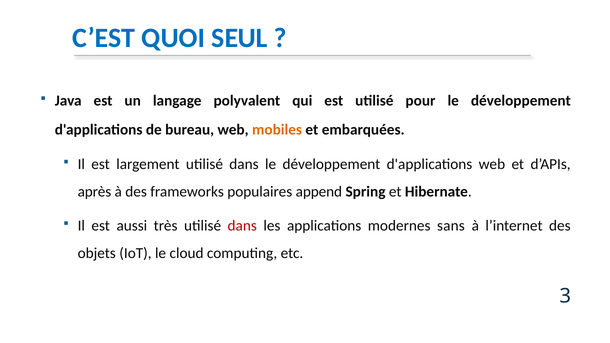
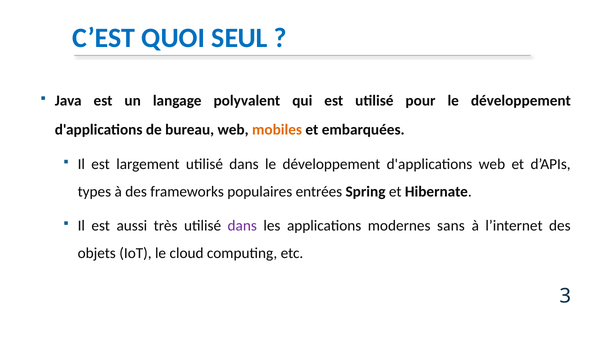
après: après -> types (94, 192)
append: append -> entrées (319, 192)
dans colour: red -> purple (242, 226)
